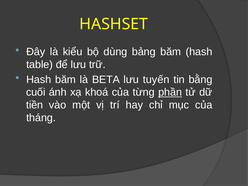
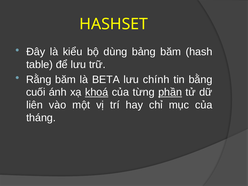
Hash: Hash -> Rằng (39, 79)
tuyến: tuyến -> chính (156, 79)
khoá underline: none -> present (97, 92)
tiền: tiền -> liên (35, 105)
